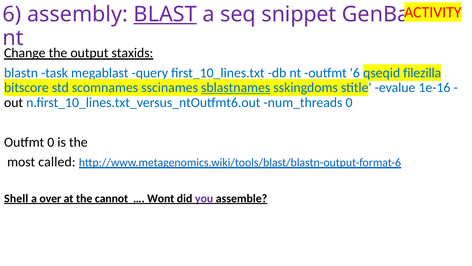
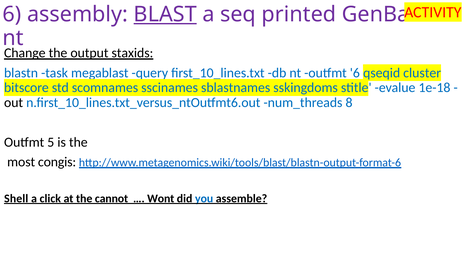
snippet: snippet -> printed (299, 14)
filezilla: filezilla -> cluster (422, 73)
sblastnames underline: present -> none (236, 88)
1e-16: 1e-16 -> 1e-18 (434, 88)
num_threads 0: 0 -> 8 (349, 102)
Outfmt 0: 0 -> 5 (51, 142)
called: called -> congis (57, 162)
over: over -> click (50, 198)
you colour: purple -> blue (204, 198)
